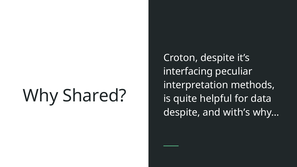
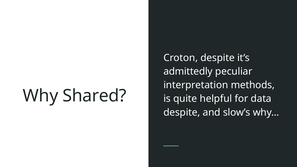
interfacing: interfacing -> admittedly (188, 71)
with’s: with’s -> slow’s (237, 112)
